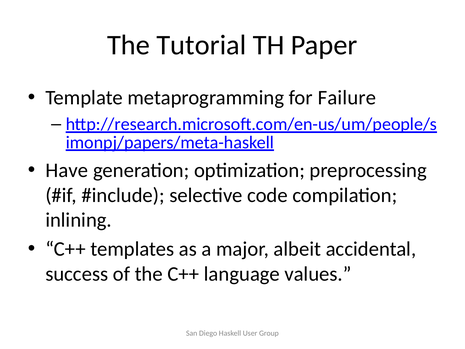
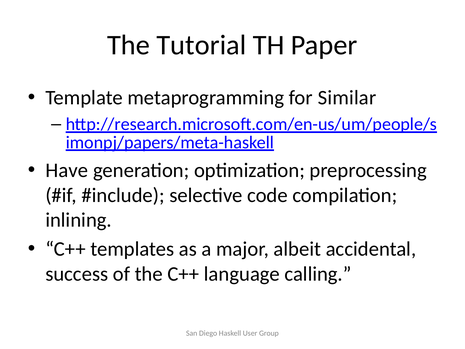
Failure: Failure -> Similar (347, 98)
values: values -> calling (318, 274)
